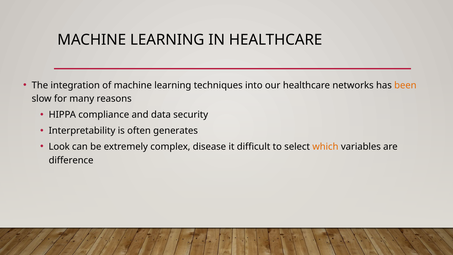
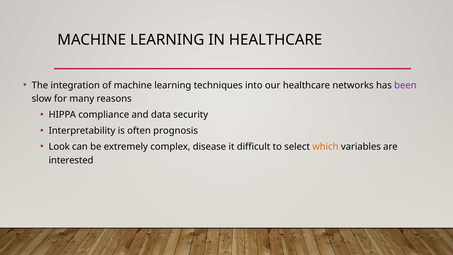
been colour: orange -> purple (405, 85)
generates: generates -> prognosis (176, 131)
difference: difference -> interested (71, 160)
